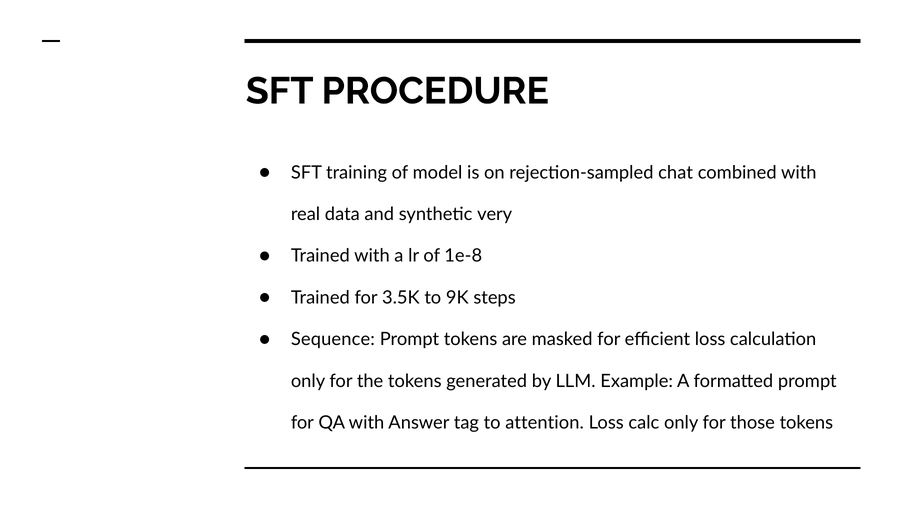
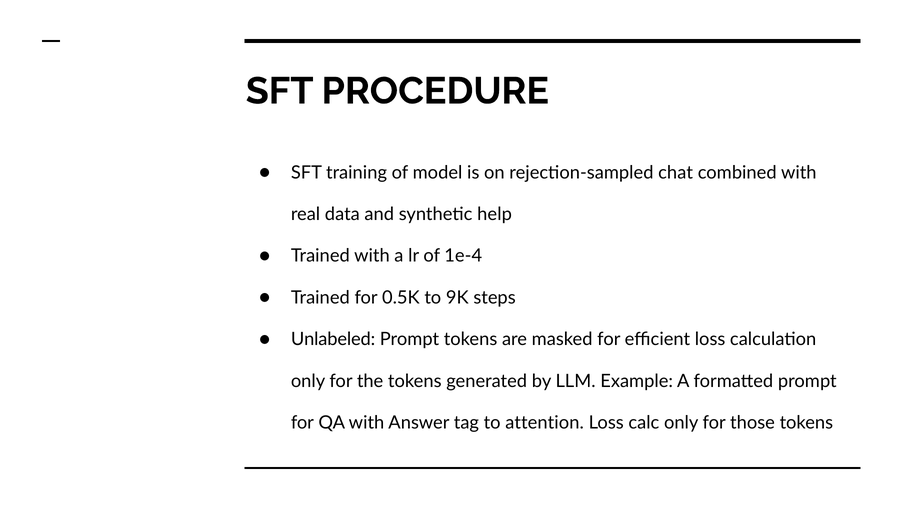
very: very -> help (495, 214)
1e-8: 1e-8 -> 1e-4 (463, 256)
3.5K: 3.5K -> 0.5K (401, 297)
Sequence: Sequence -> Unlabeled (333, 339)
